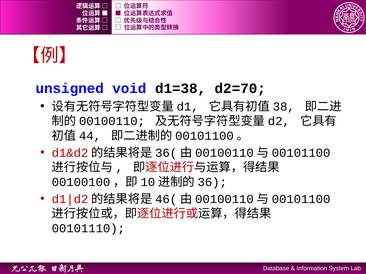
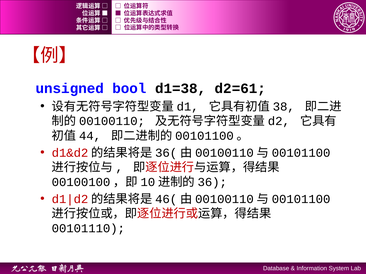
void: void -> bool (129, 89)
d2=70: d2=70 -> d2=61 (240, 89)
